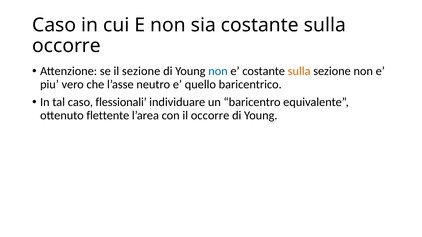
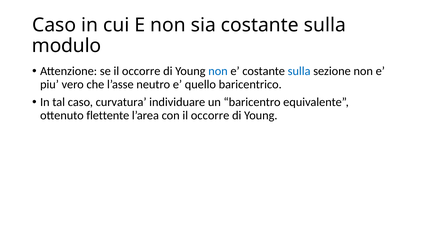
occorre: occorre -> modulo (67, 46)
se il sezione: sezione -> occorre (141, 71)
sulla colour: orange -> blue (299, 71)
flessionali: flessionali -> curvatura (121, 102)
